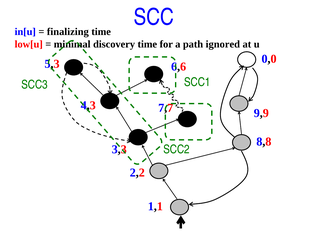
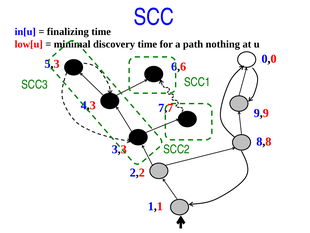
ignored: ignored -> nothing (223, 44)
